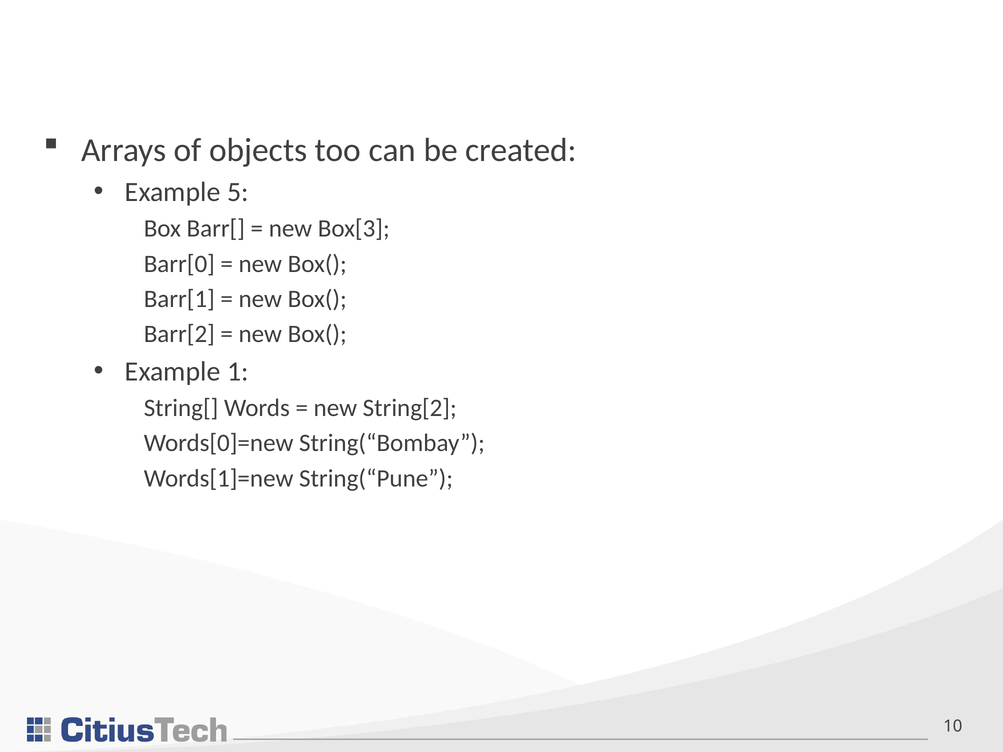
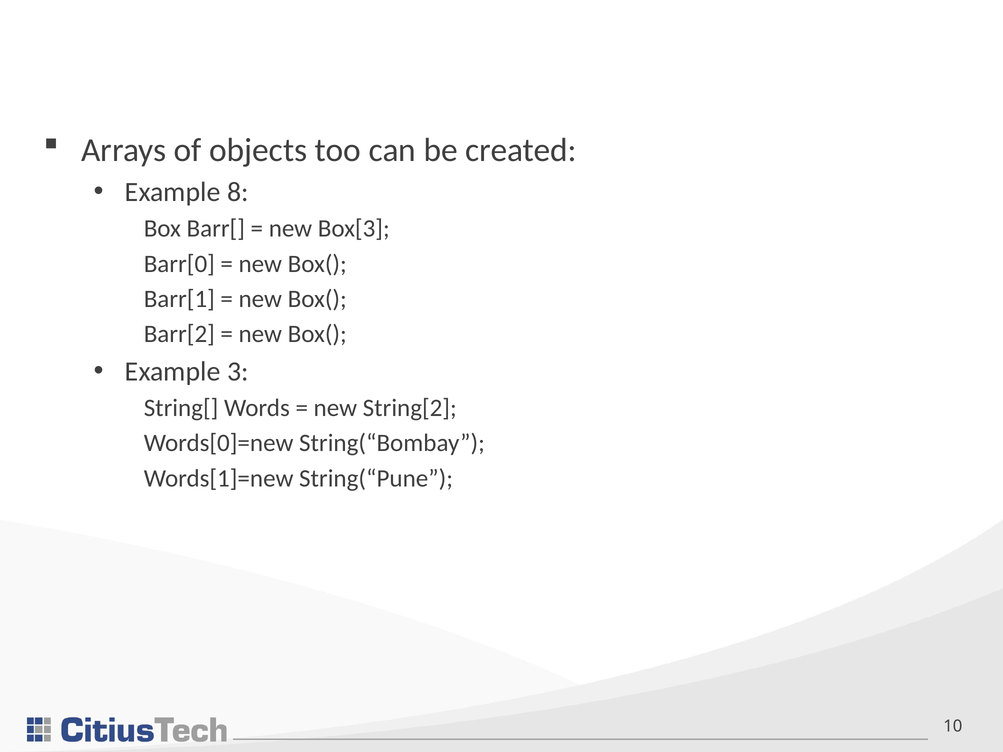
5: 5 -> 8 (238, 192)
1: 1 -> 3 (238, 372)
